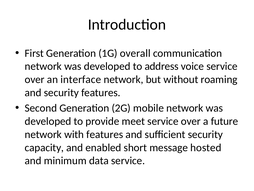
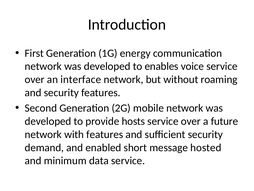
overall: overall -> energy (135, 53)
address: address -> enables (162, 66)
meet: meet -> hosts (133, 121)
capacity: capacity -> demand (44, 147)
